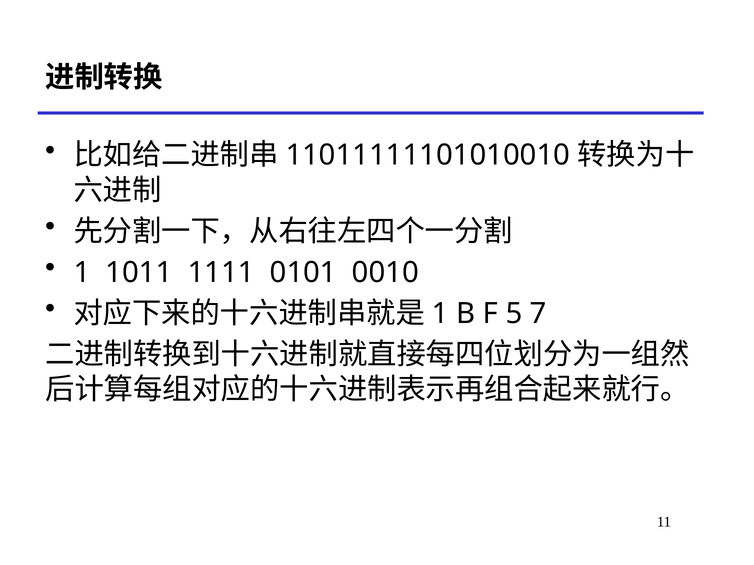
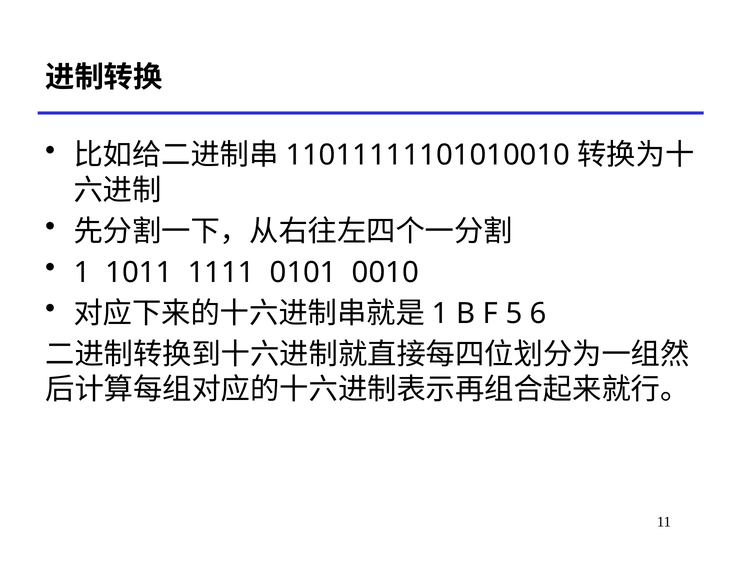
7: 7 -> 6 (538, 314)
